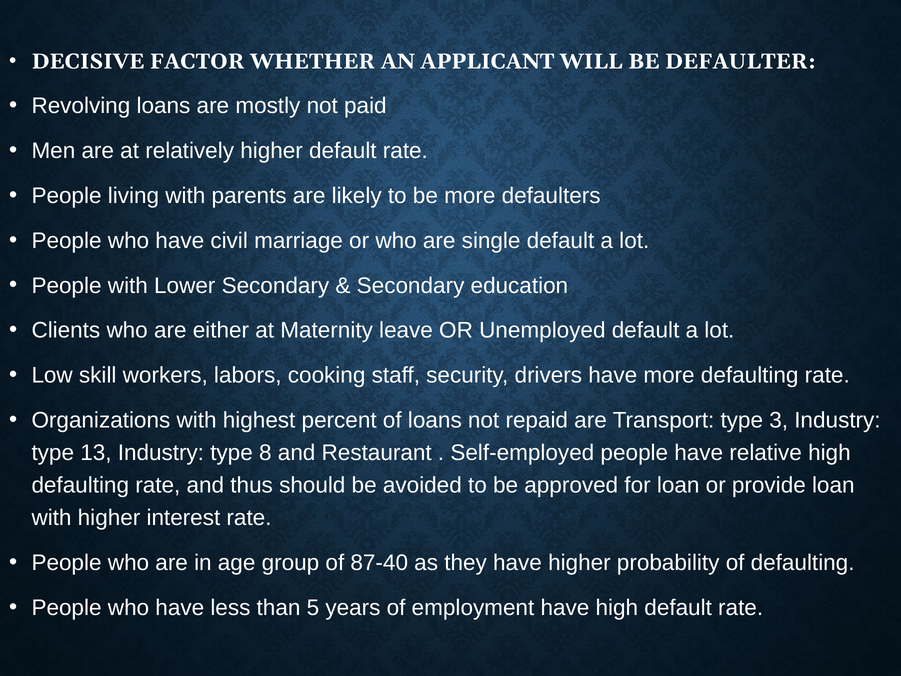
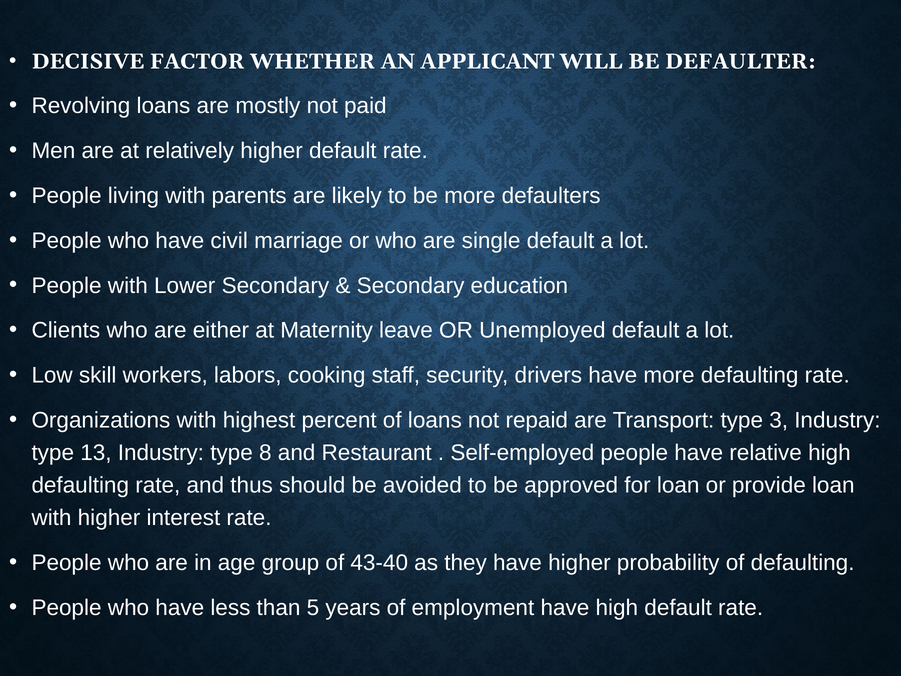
87-40: 87-40 -> 43-40 (379, 563)
